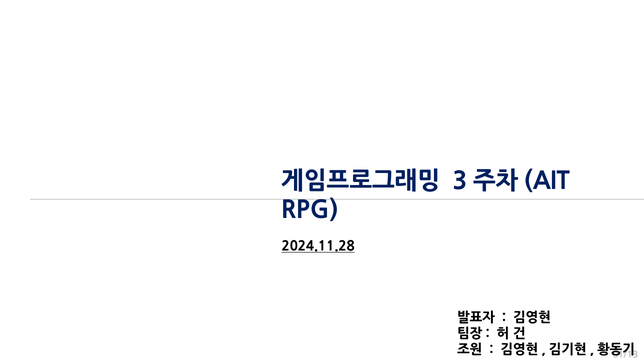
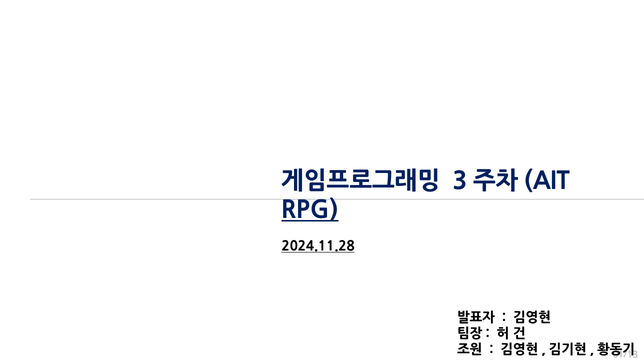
RPG underline: none -> present (310, 211)
